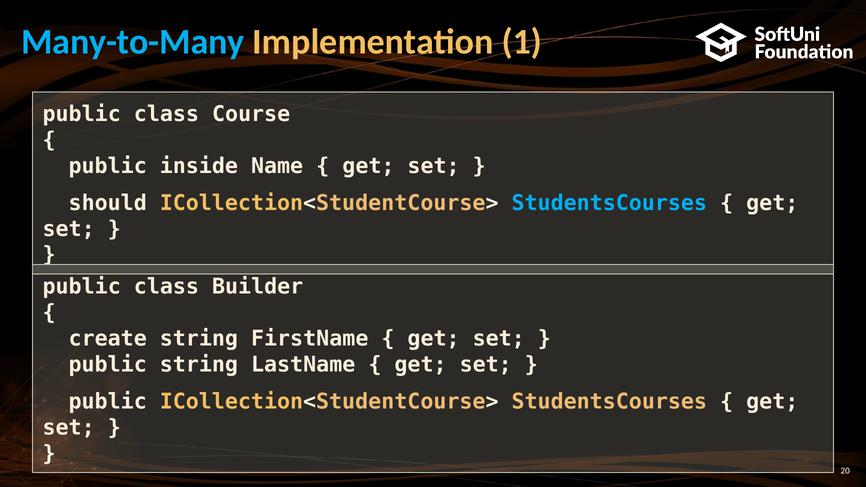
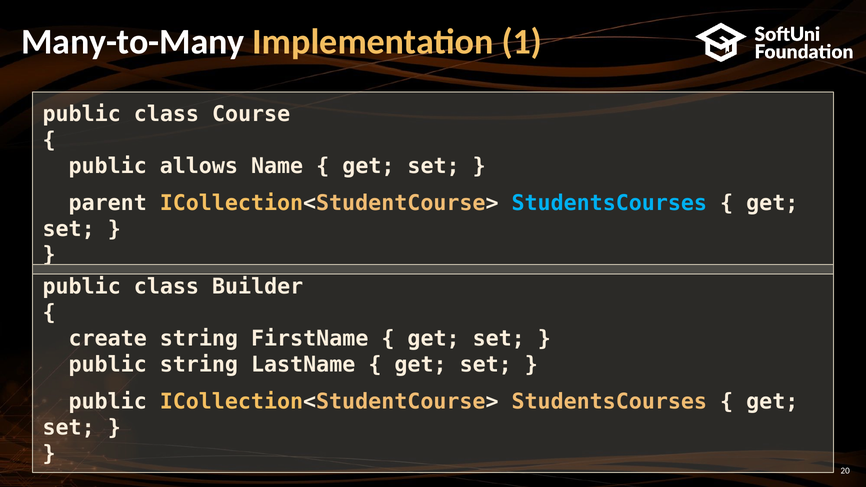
Many-to-Many colour: light blue -> white (133, 42)
inside: inside -> allows (199, 166)
should: should -> parent (108, 203)
